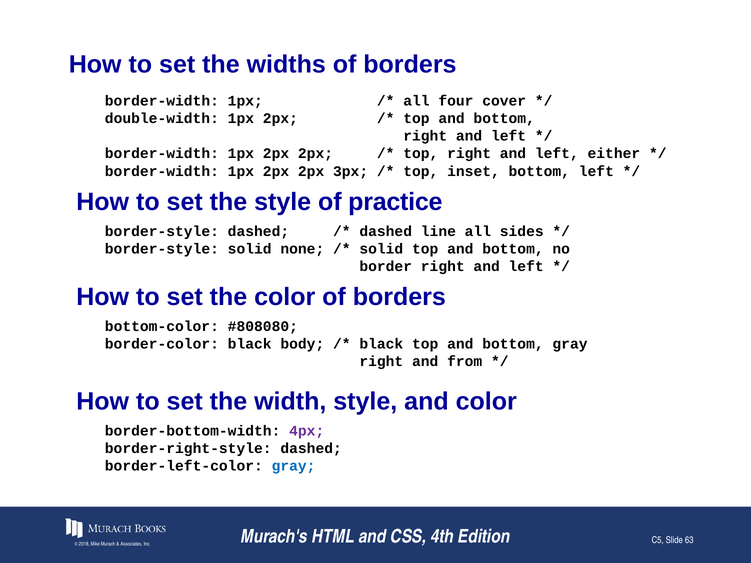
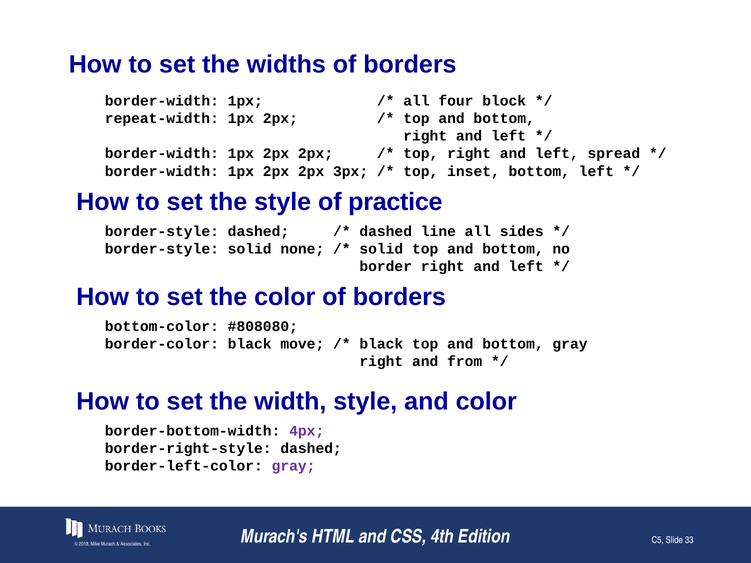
cover: cover -> block (504, 101)
double-width: double-width -> repeat-width (162, 119)
either: either -> spread (614, 154)
body: body -> move (302, 344)
gray colour: blue -> purple (294, 466)
63: 63 -> 33 (689, 540)
